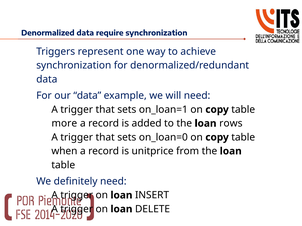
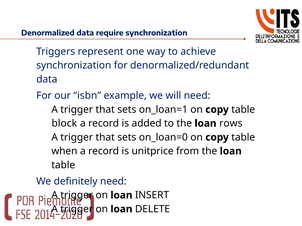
our data: data -> isbn (87, 96)
more: more -> block (64, 124)
